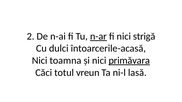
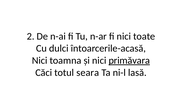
n-ar underline: present -> none (98, 36)
strigă: strigă -> toate (144, 36)
vreun: vreun -> seara (88, 73)
